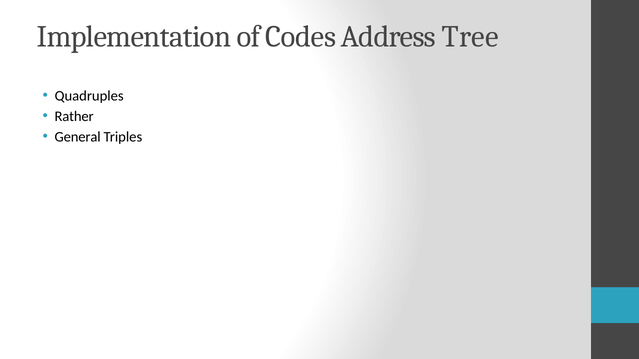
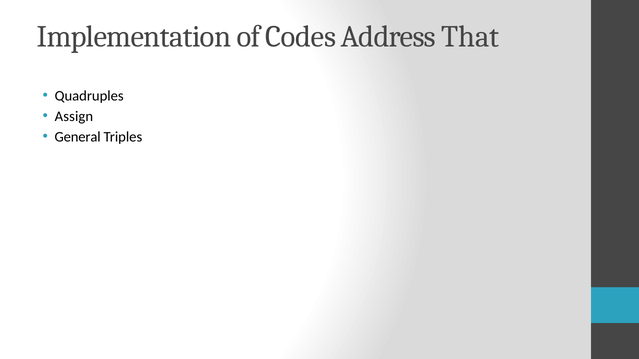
Tree: Tree -> That (470, 37)
Rather: Rather -> Assign (74, 117)
